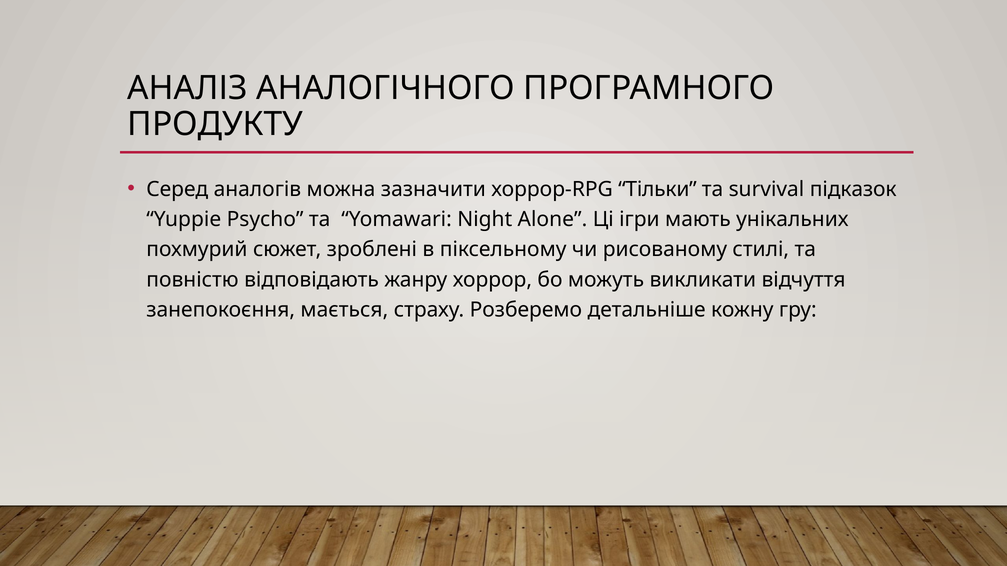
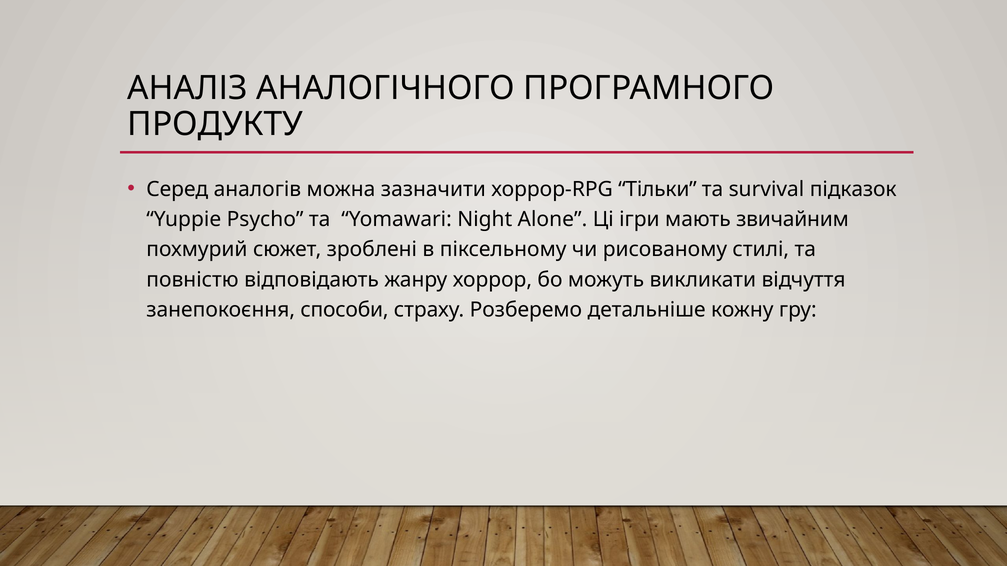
унікальних: унікальних -> звичайним (792, 220)
мається: мається -> способи (344, 310)
